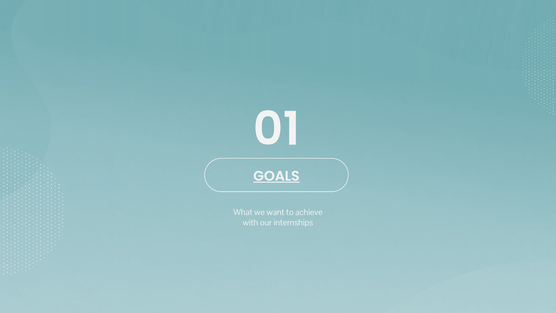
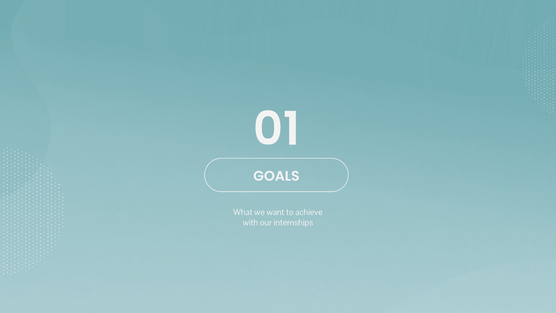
GOALS underline: present -> none (276, 176)
